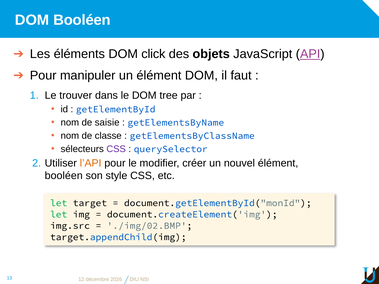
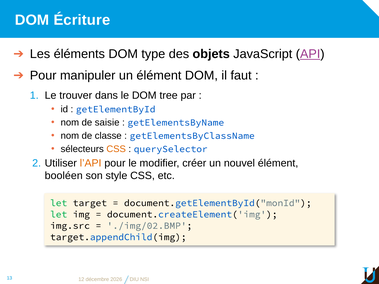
DOM Booléen: Booléen -> Écriture (82, 20)
click: click -> type (153, 54)
CSS colour: purple -> orange (116, 149)
